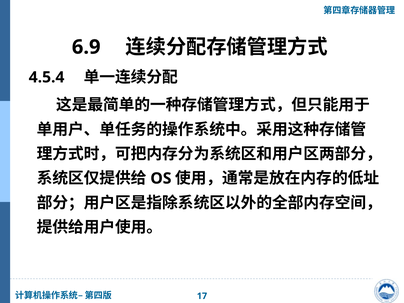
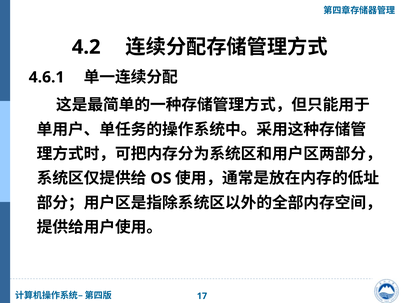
6.9: 6.9 -> 4.2 (86, 47)
4.5.4: 4.5.4 -> 4.6.1 (47, 77)
